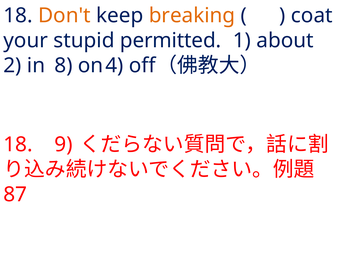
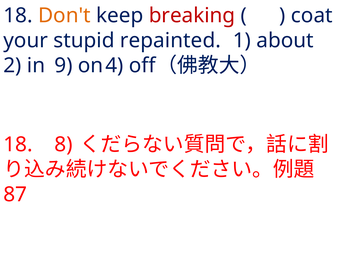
breaking colour: orange -> red (192, 16)
permitted: permitted -> repainted (170, 41)
8: 8 -> 9 (63, 65)
9: 9 -> 8 (63, 145)
